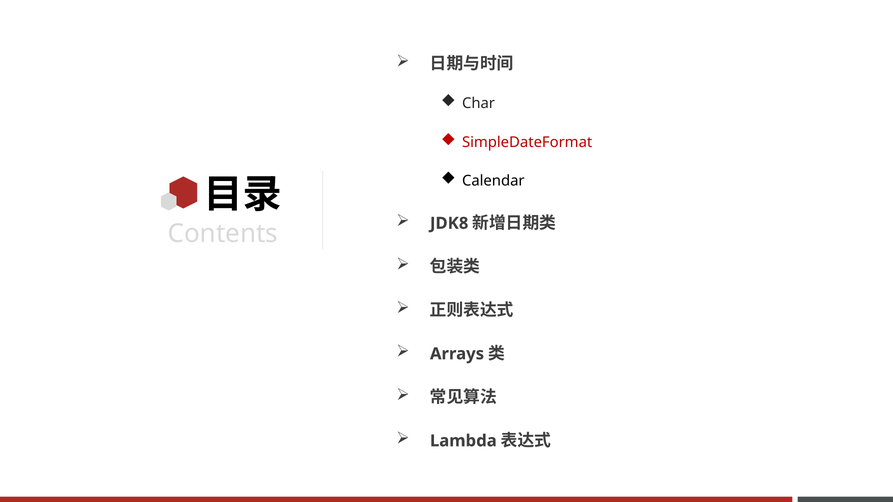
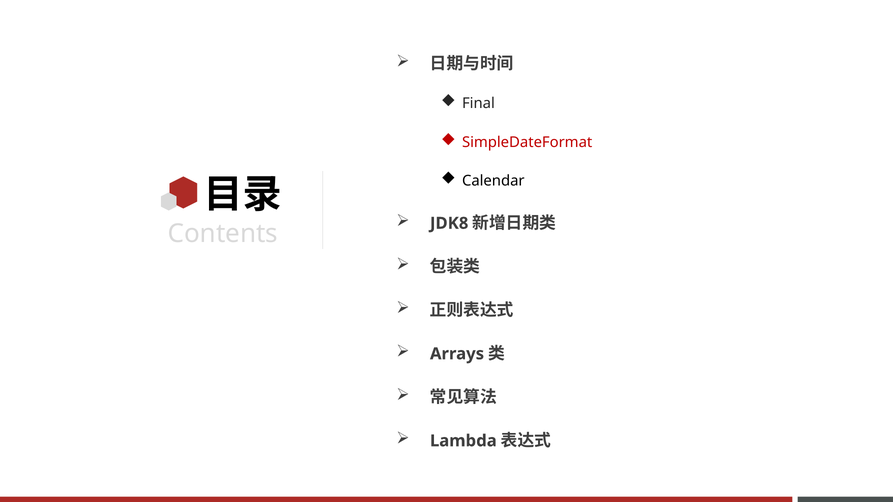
Char: Char -> Final (478, 104)
